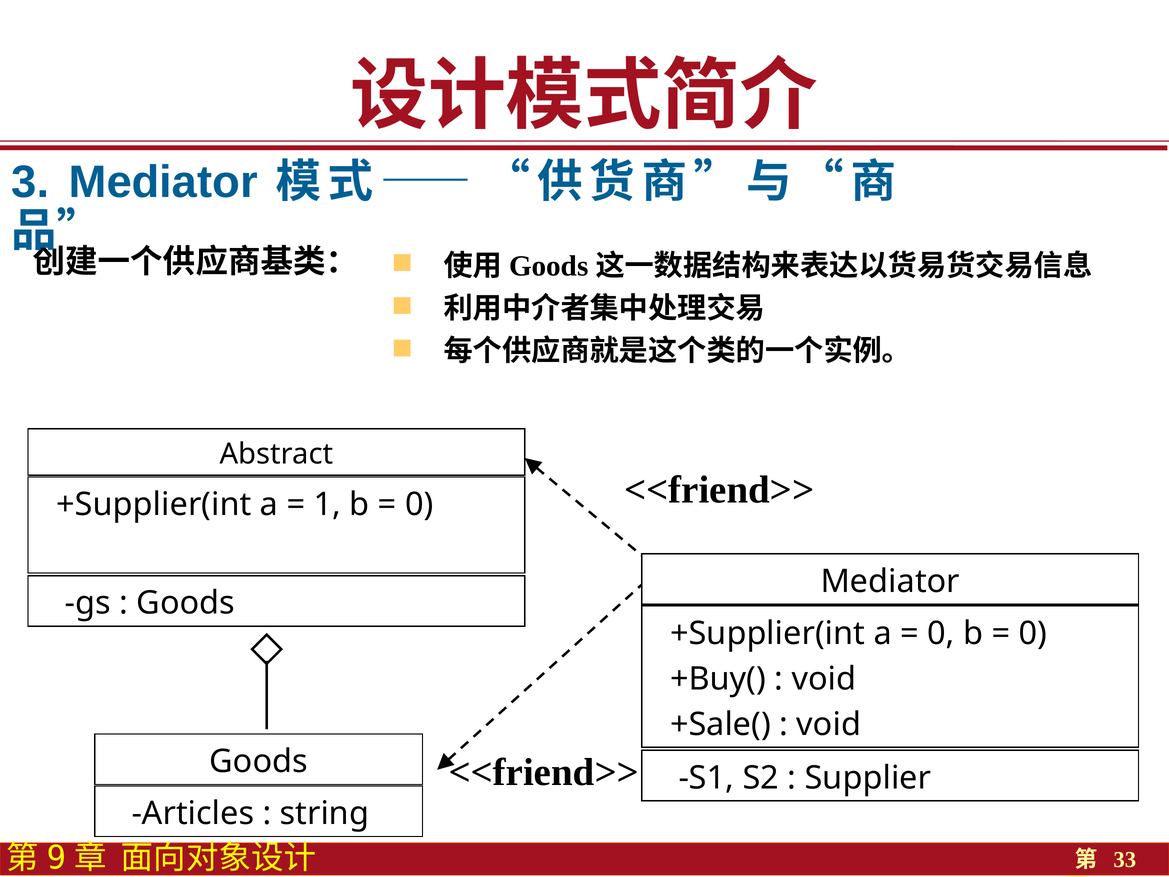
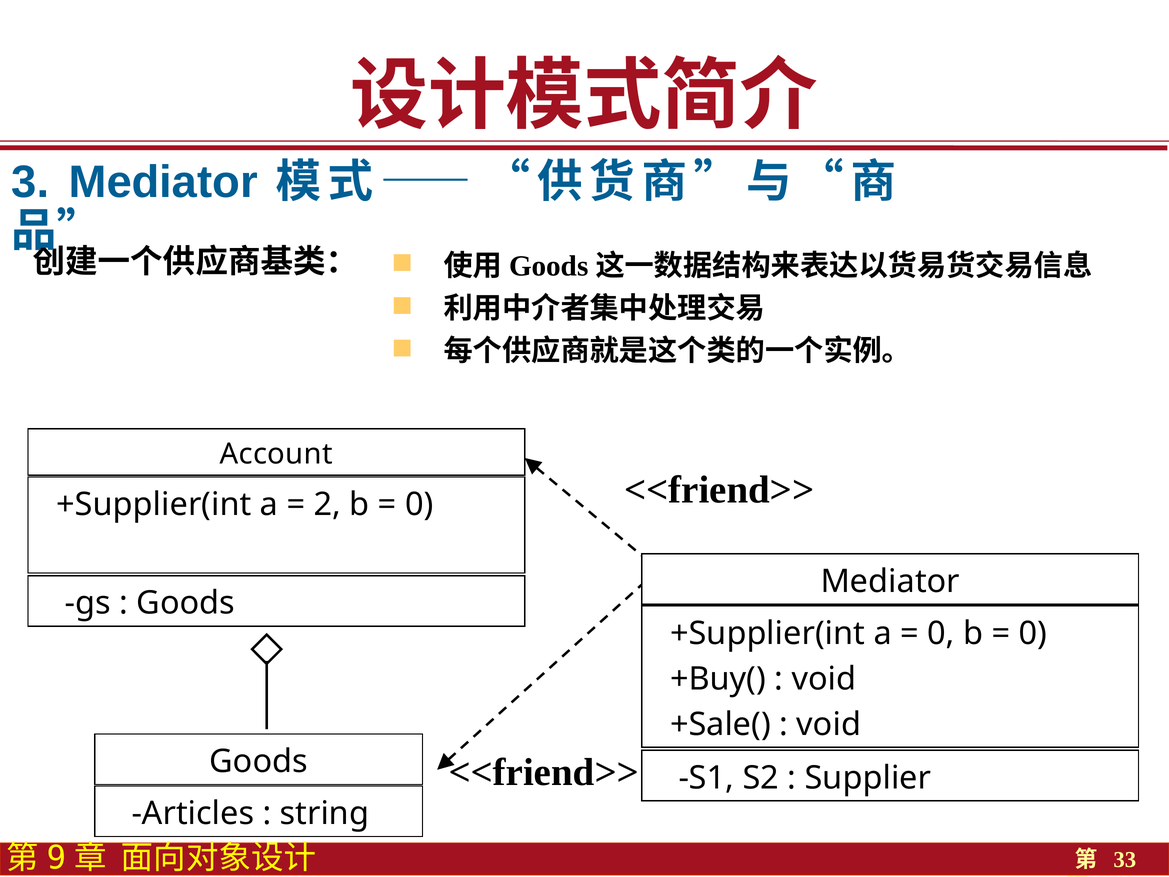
Abstract: Abstract -> Account (276, 454)
1: 1 -> 2 (327, 504)
